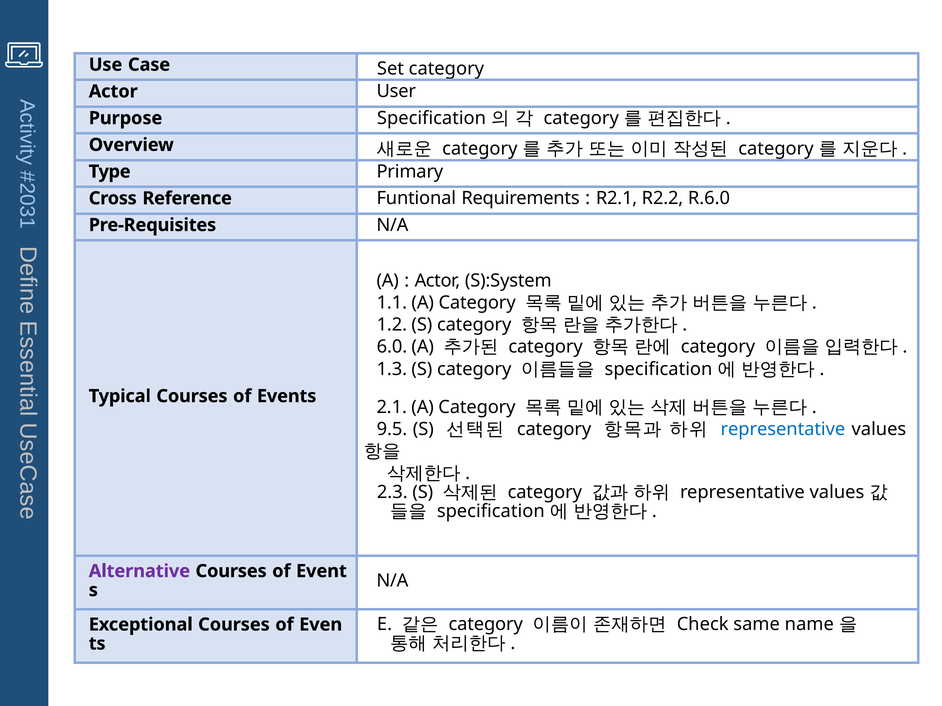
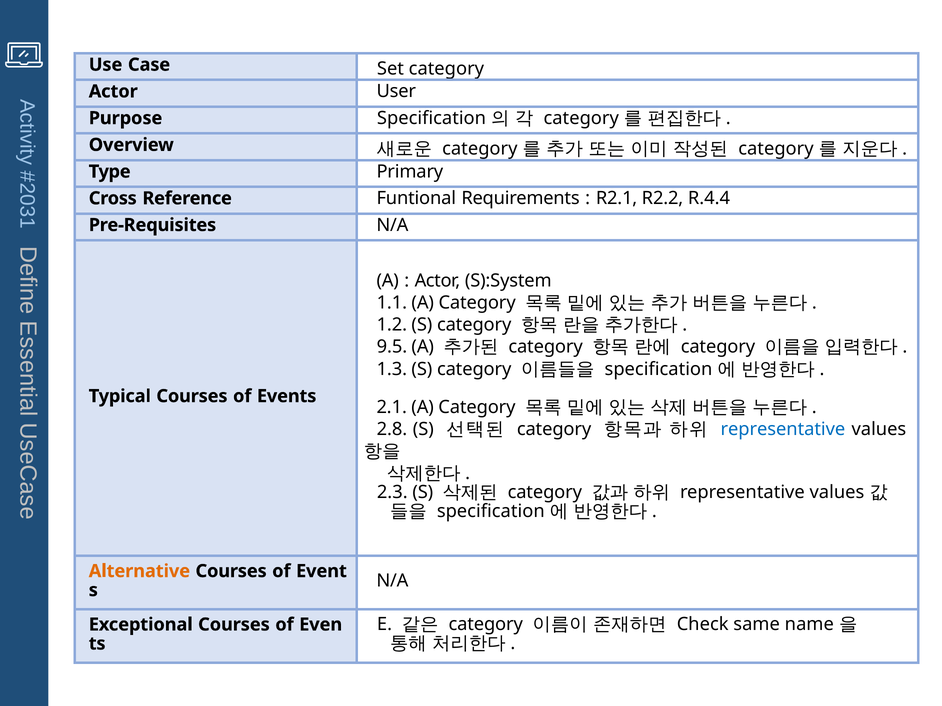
R.6.0: R.6.0 -> R.4.4 (709, 198)
6.0: 6.0 -> 9.5 (392, 347)
9.5: 9.5 -> 2.8 (392, 429)
Alternative colour: purple -> orange (139, 572)
